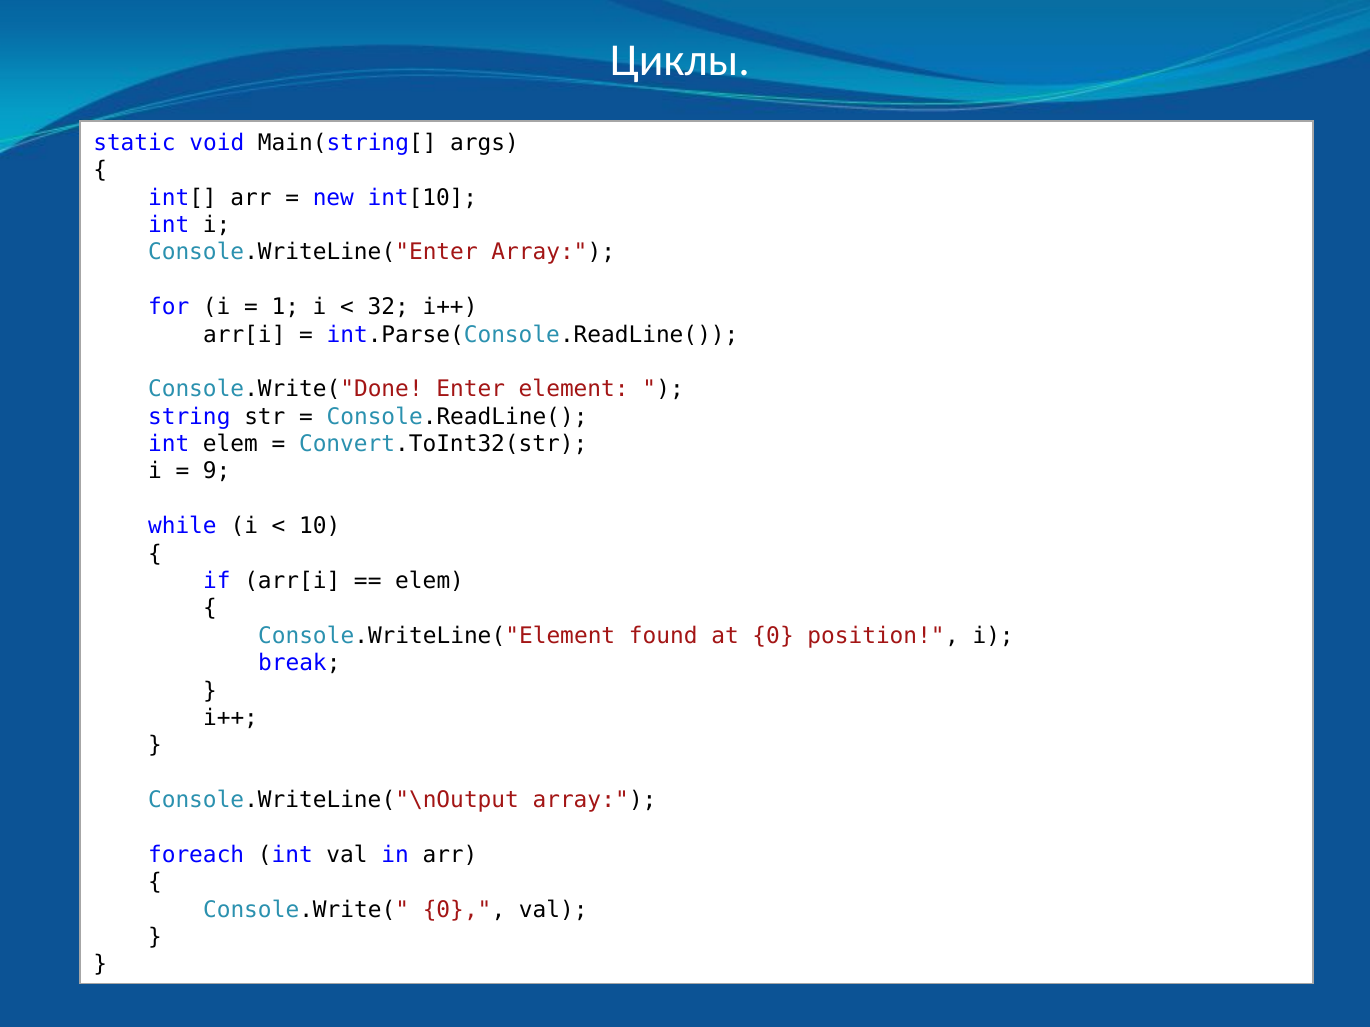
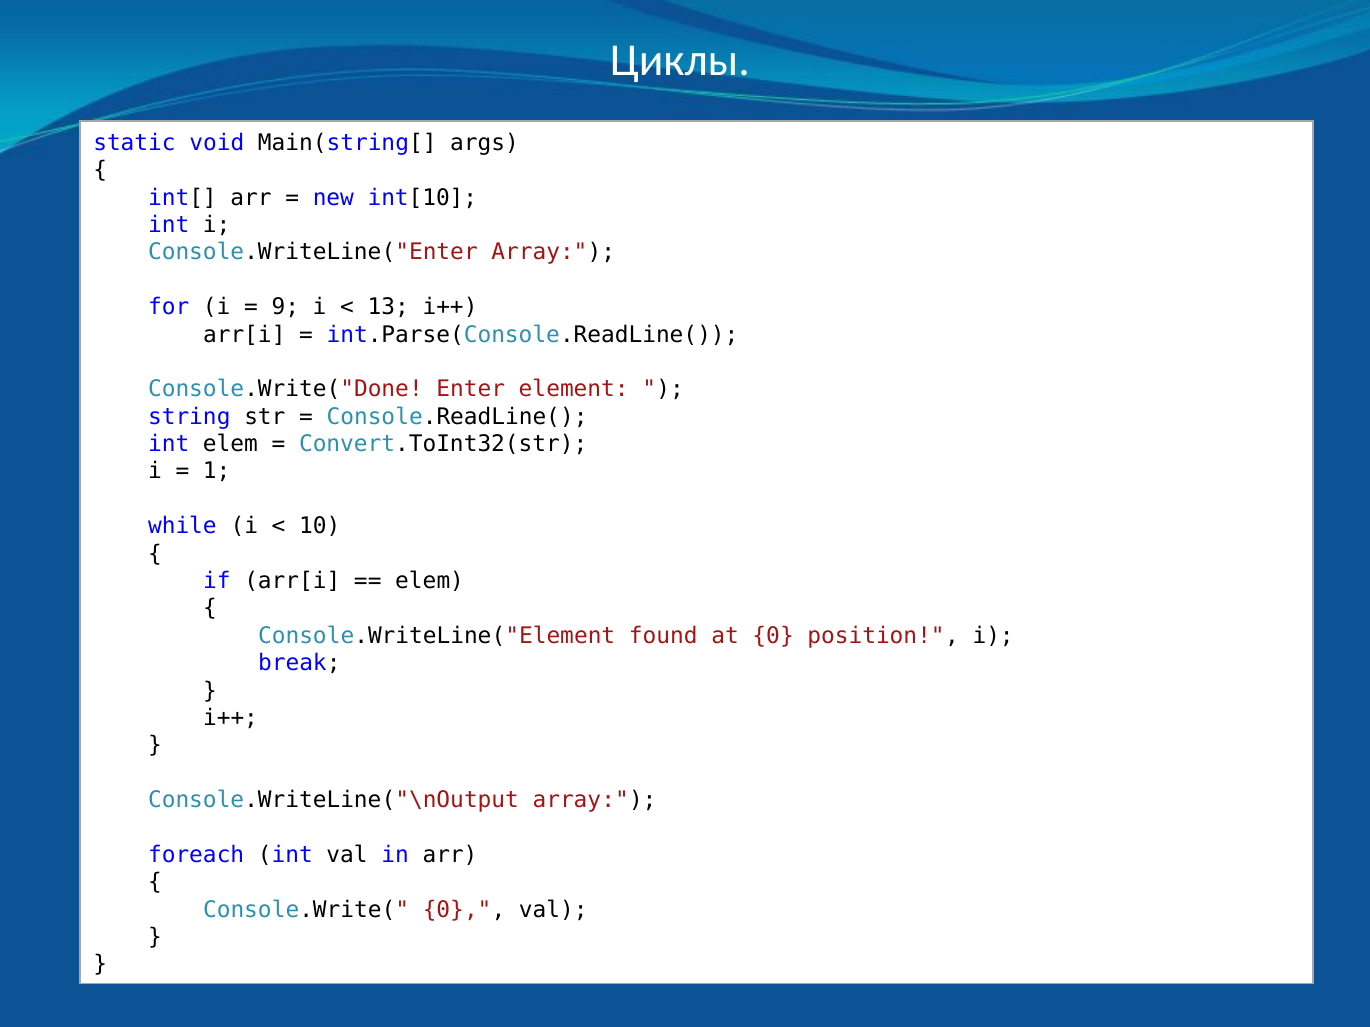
1: 1 -> 9 (285, 307)
32: 32 -> 13 (388, 307)
9: 9 -> 1 (217, 472)
